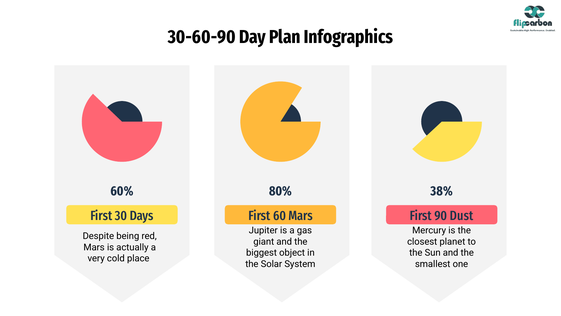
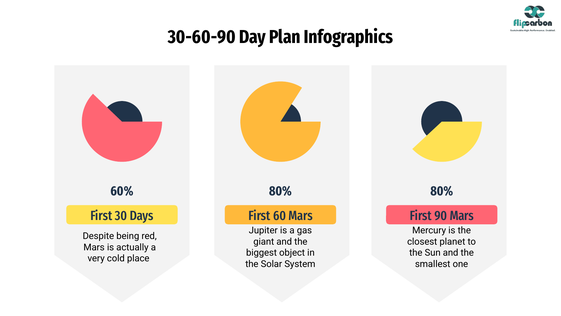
60% 38%: 38% -> 80% (442, 191)
90 Dust: Dust -> Mars (462, 215)
